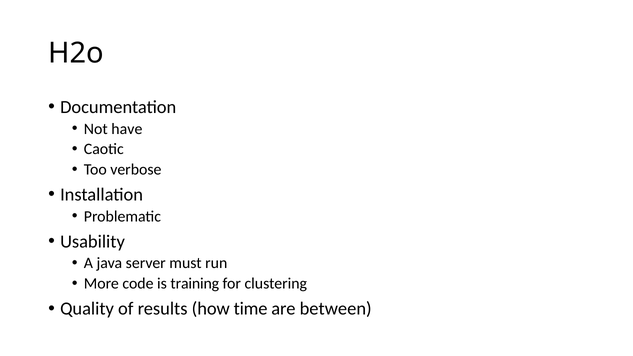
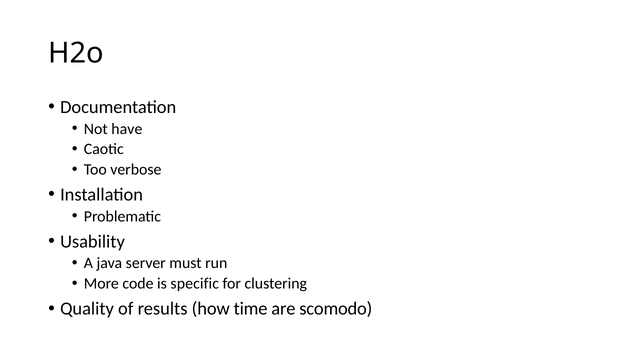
training: training -> specific (195, 284)
between: between -> scomodo (336, 309)
